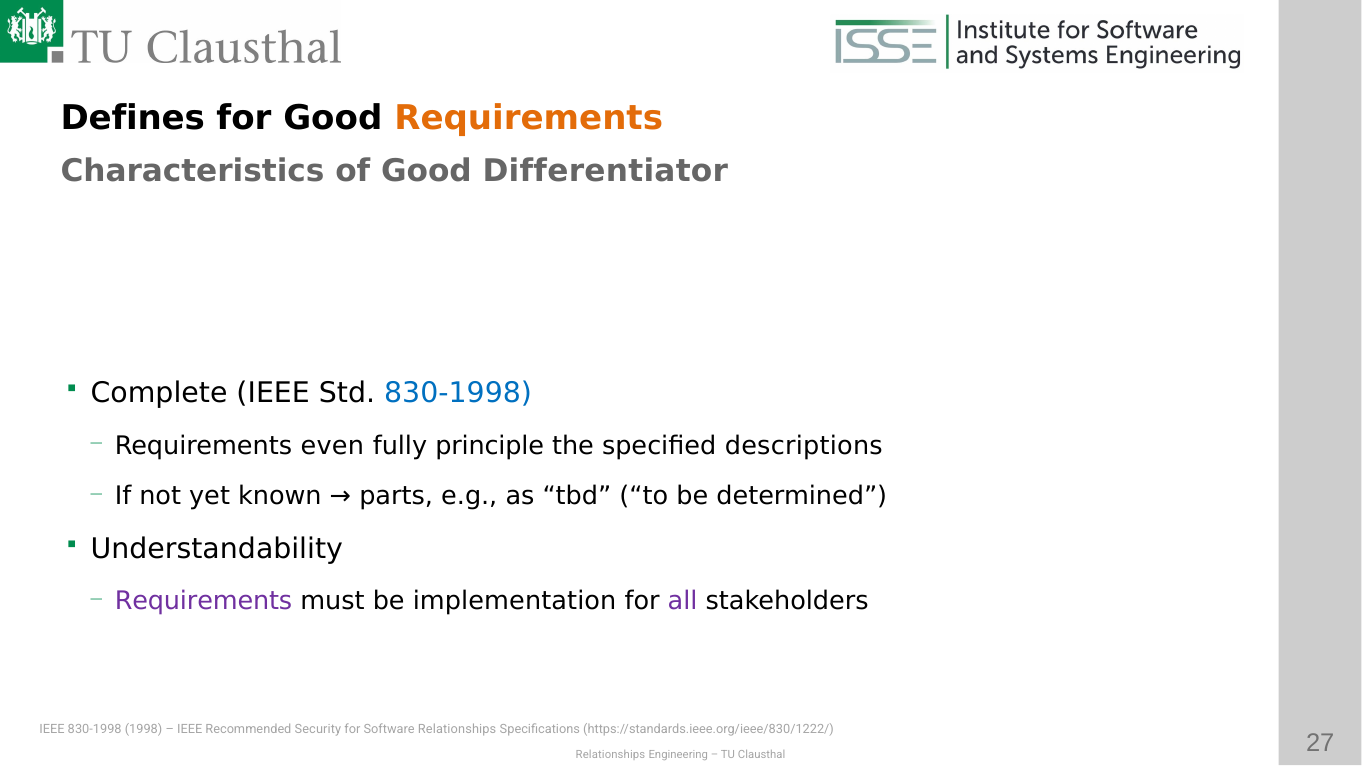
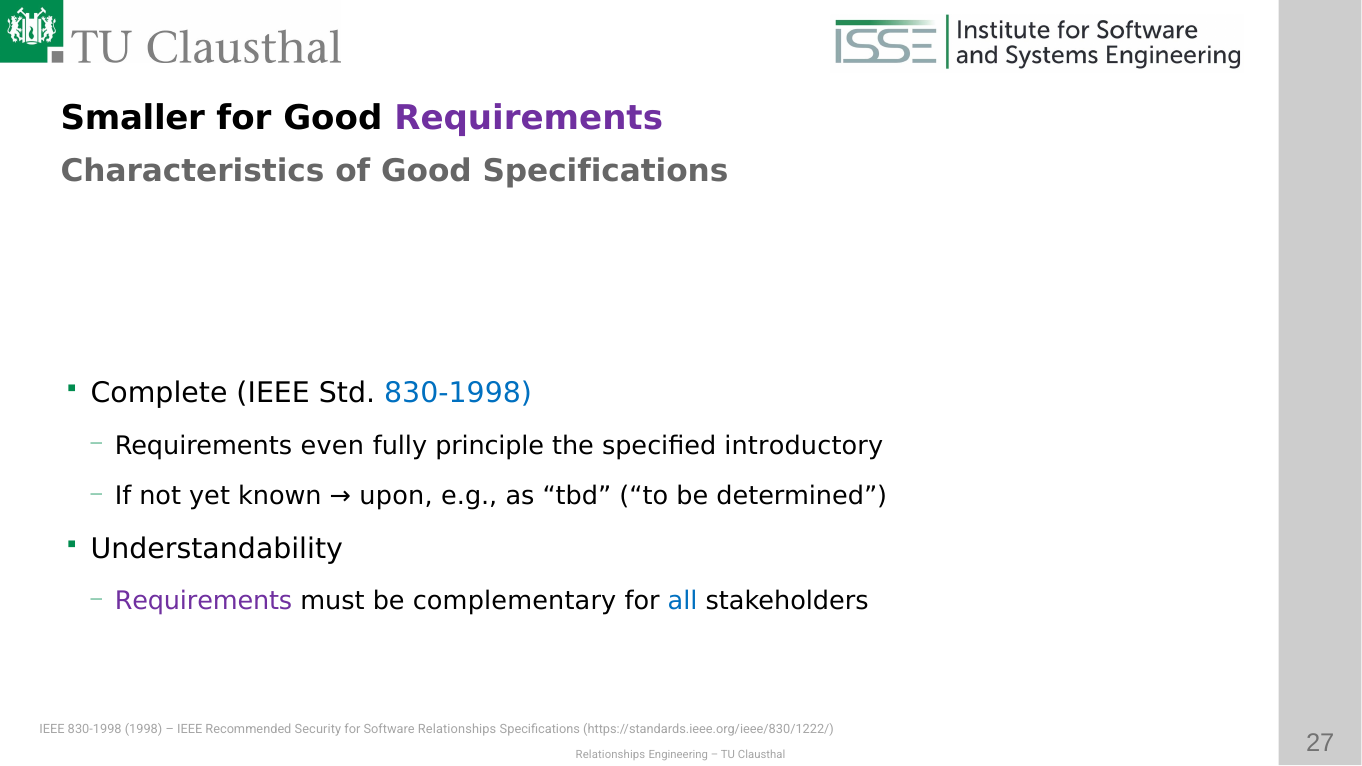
Defines: Defines -> Smaller (133, 118)
Requirements colour: orange -> purple (529, 118)
Good Differentiator: Differentiator -> Specifications (605, 172)
descriptions: descriptions -> introductory (804, 446)
parts: parts -> upon (396, 497)
implementation: implementation -> complementary (515, 601)
all colour: purple -> blue (683, 601)
